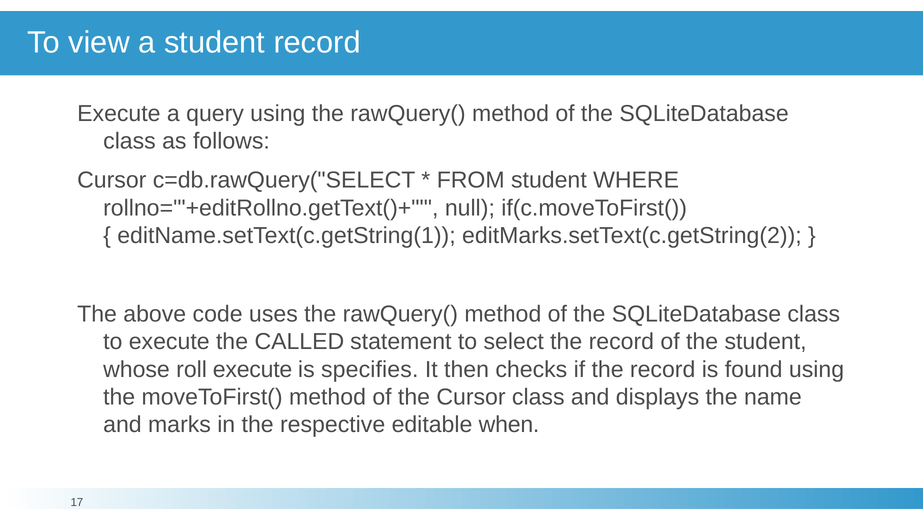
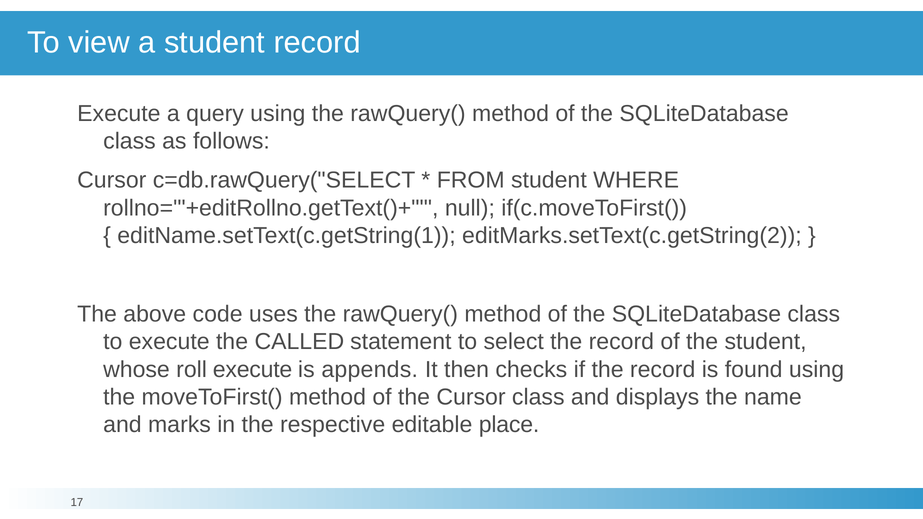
specifies: specifies -> appends (370, 370)
when: when -> place (509, 425)
